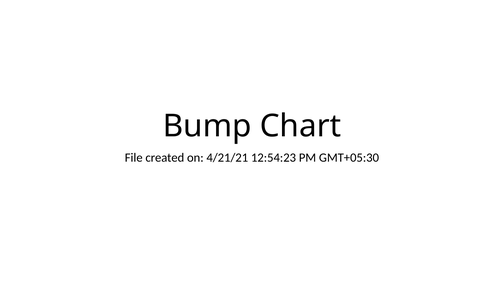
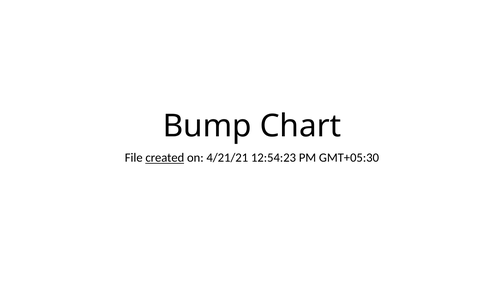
created underline: none -> present (165, 158)
